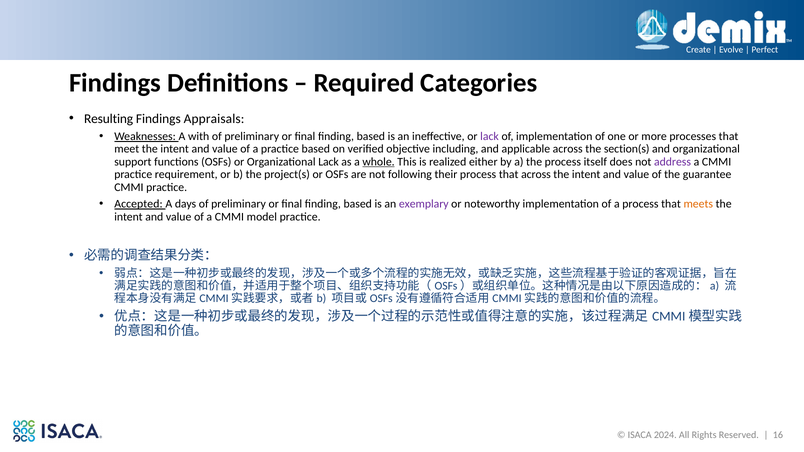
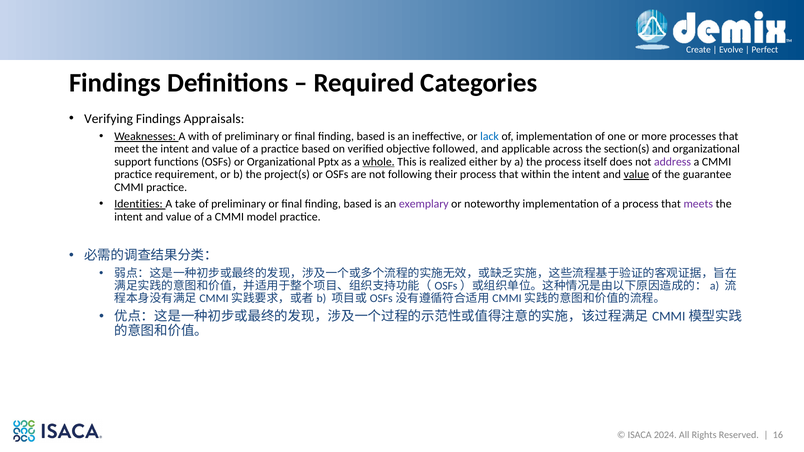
Resulting: Resulting -> Verifying (109, 119)
lack colour: purple -> blue (490, 136)
including: including -> followed (455, 149)
Organizational Lack: Lack -> Pptx (329, 162)
that across: across -> within (536, 175)
value underline: none -> present (636, 175)
Accepted: Accepted -> Identities (138, 204)
days: days -> take (185, 204)
meets colour: orange -> purple (698, 204)
